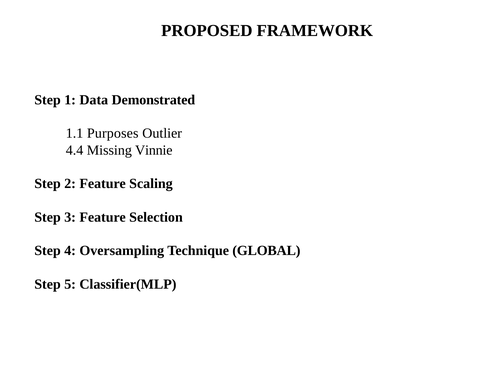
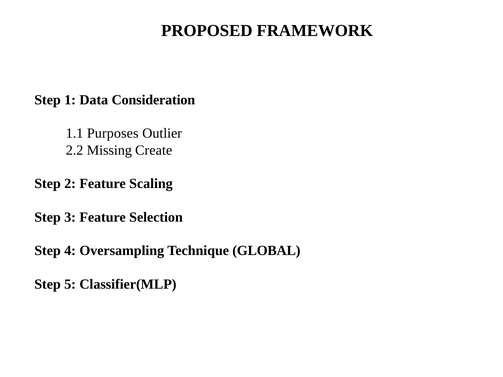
Demonstrated: Demonstrated -> Consideration (153, 100)
4.4: 4.4 -> 2.2 (75, 150)
Vinnie: Vinnie -> Create (154, 150)
